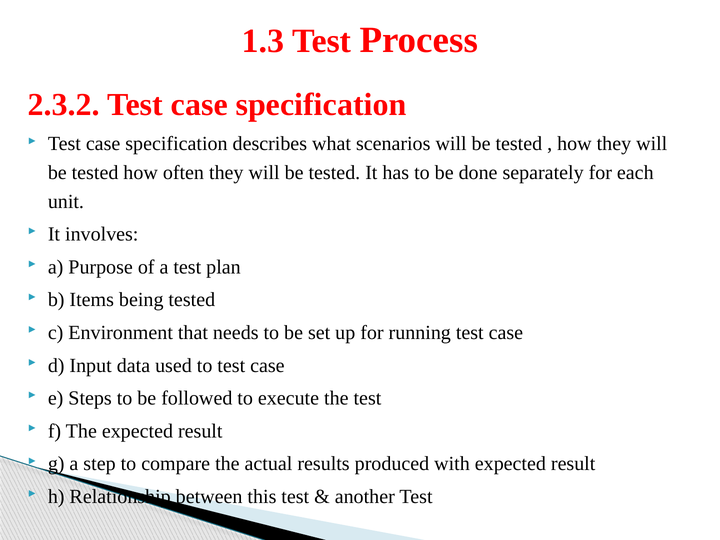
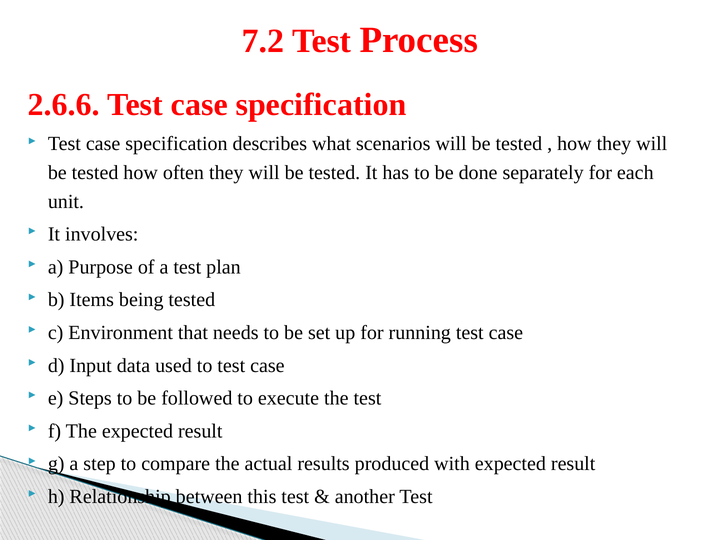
1.3: 1.3 -> 7.2 (263, 41)
2.3.2: 2.3.2 -> 2.6.6 (64, 105)
